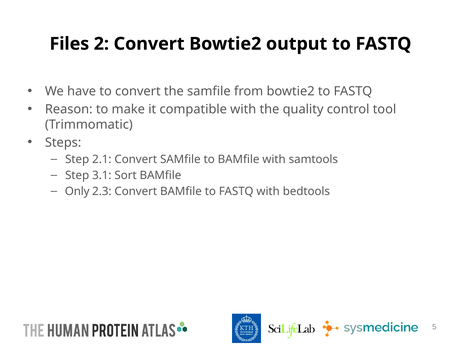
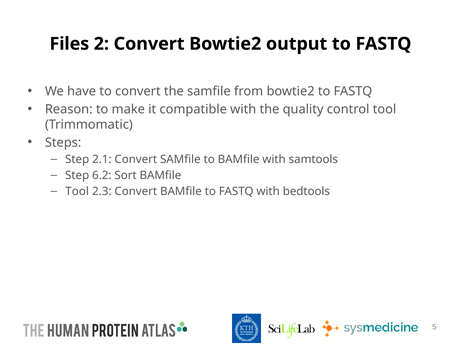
3.1: 3.1 -> 6.2 (102, 176)
Only: Only -> Tool (77, 192)
